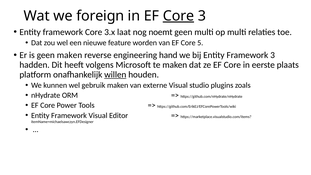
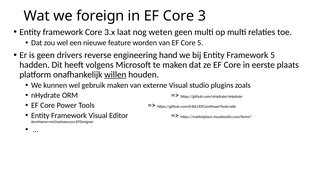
Core underline: present -> none (179, 16)
noemt: noemt -> weten (160, 32)
geen maken: maken -> drivers (70, 55)
Framework 3: 3 -> 5 (273, 55)
